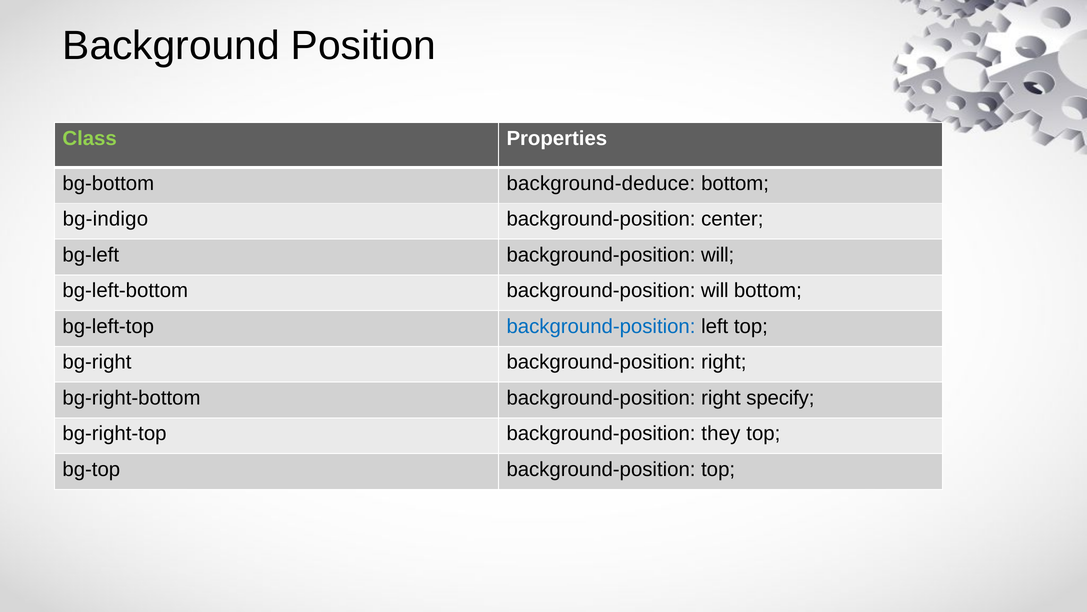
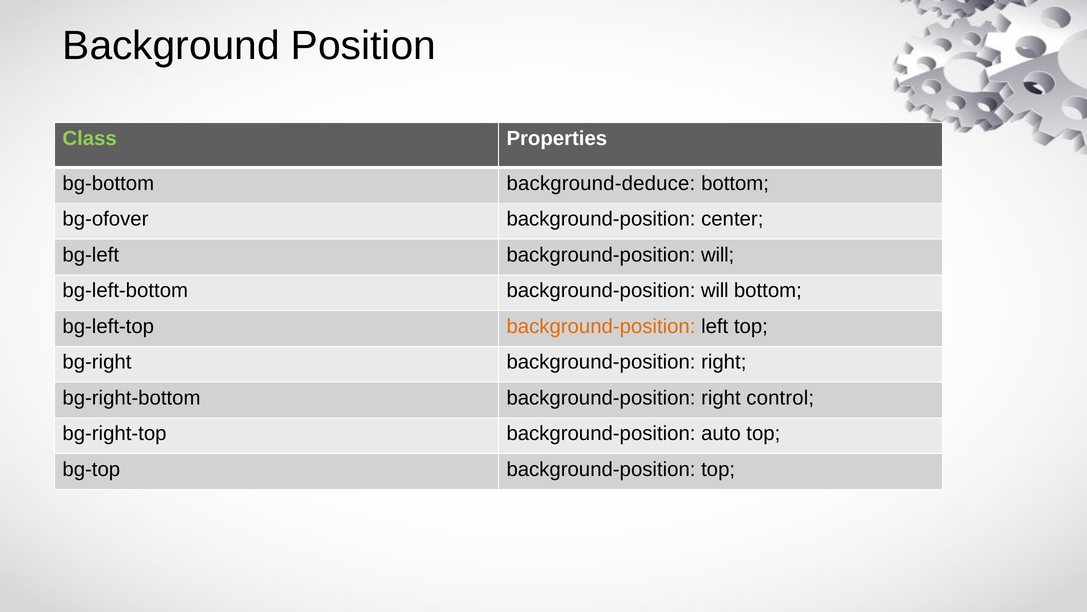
bg-indigo: bg-indigo -> bg-ofover (105, 219)
background-position colour: blue -> orange (601, 326)
specify: specify -> control (780, 398)
they: they -> auto (721, 433)
